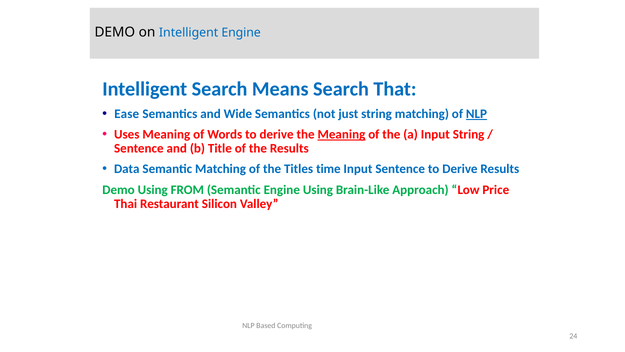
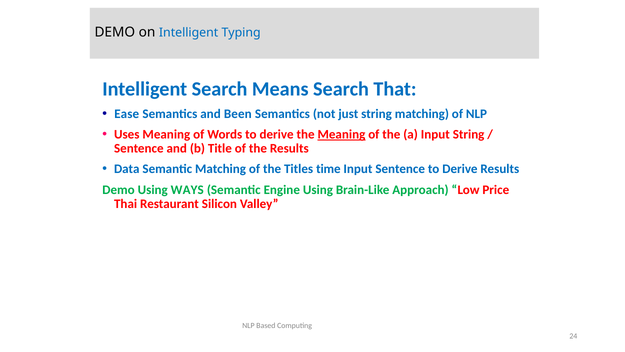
Intelligent Engine: Engine -> Typing (241, 33)
Wide: Wide -> Been (238, 114)
NLP underline: present -> none (476, 114)
FROM: FROM -> WAYS (187, 189)
